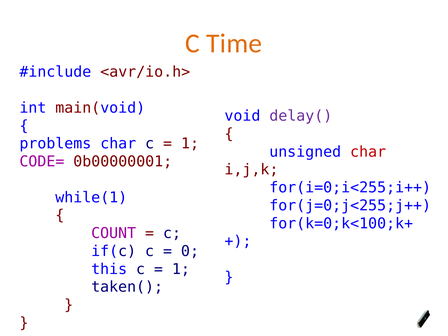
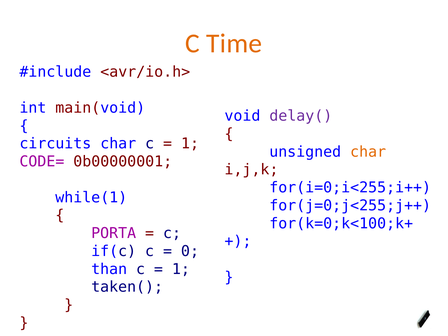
problems: problems -> circuits (55, 144)
char colour: red -> orange (368, 152)
COUNT: COUNT -> PORTA (114, 233)
this: this -> than (109, 269)
